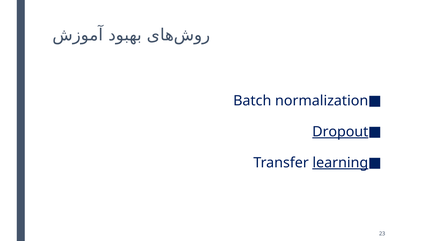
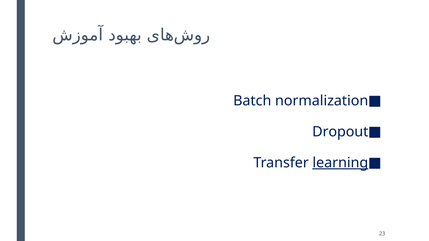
Dropout underline: present -> none (340, 132)
